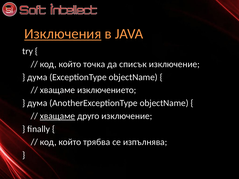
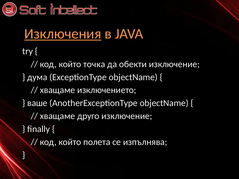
списък: списък -> обекти (133, 64)
дума: дума -> ваше (37, 103)
хващаме underline: present -> none (58, 116)
трябва: трябва -> полета (97, 142)
